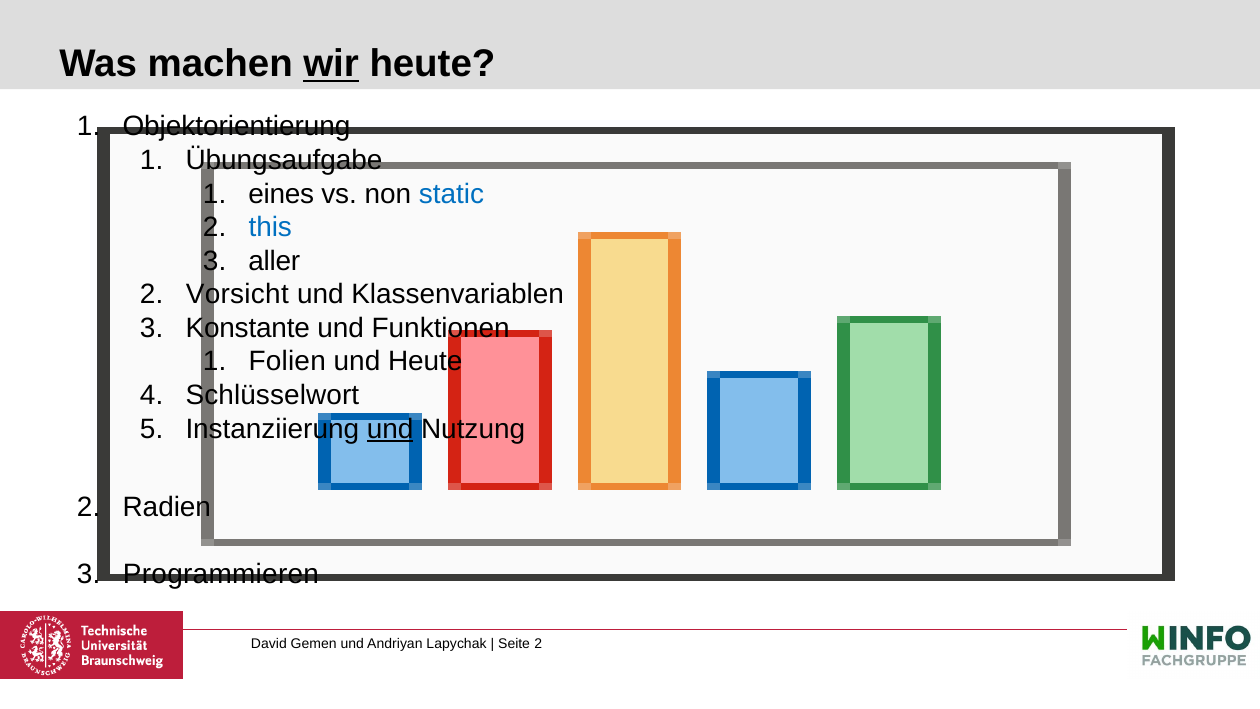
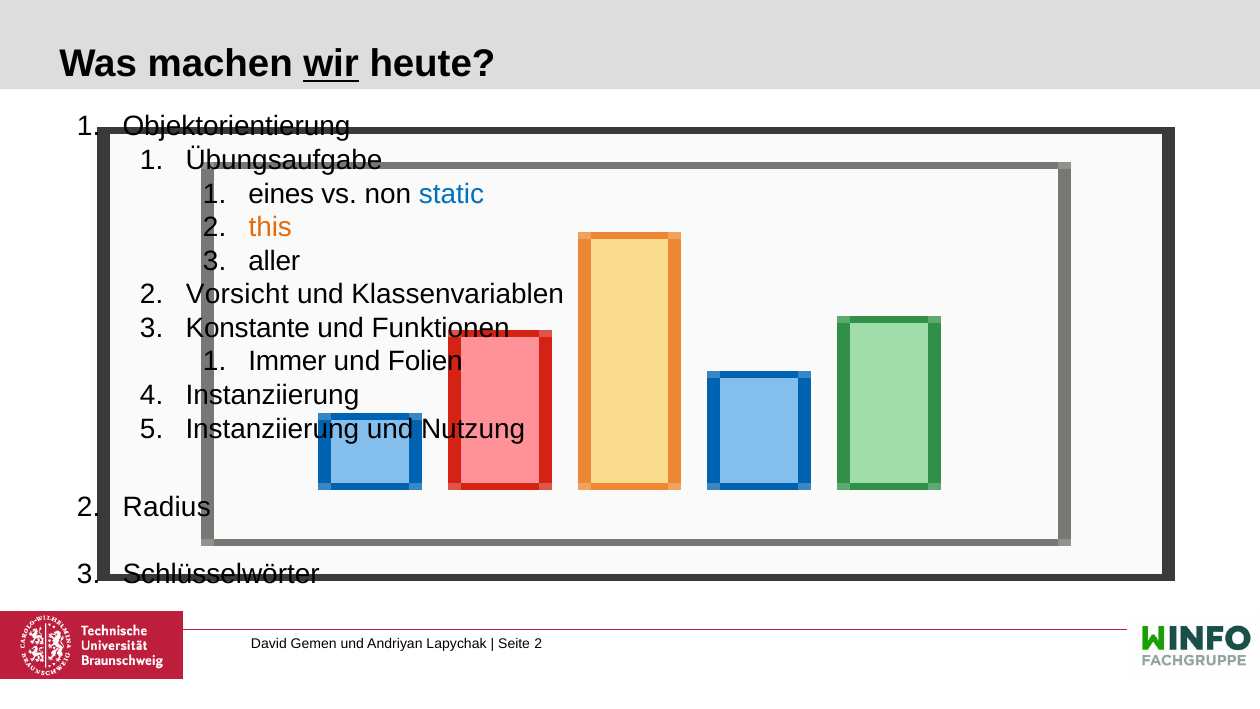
this colour: blue -> orange (270, 227)
Folien: Folien -> Immer (287, 362)
und Heute: Heute -> Folien (425, 362)
Schlüsselwort: Schlüsselwort -> Instanziierung (272, 395)
und underline: present -> none (390, 429)
Radien: Radien -> Radius (167, 507)
Programmieren: Programmieren -> Schlüsselwörter (221, 574)
